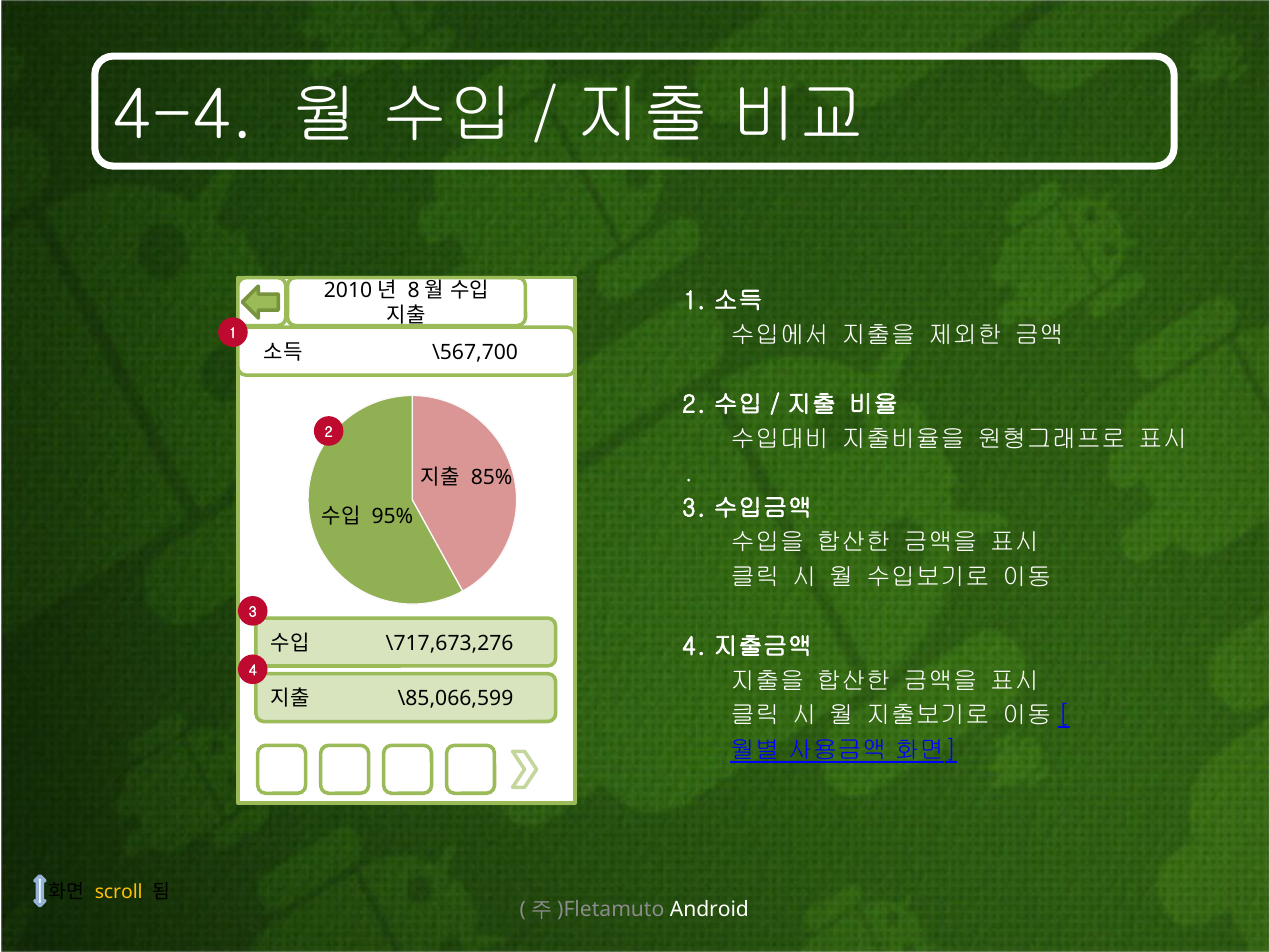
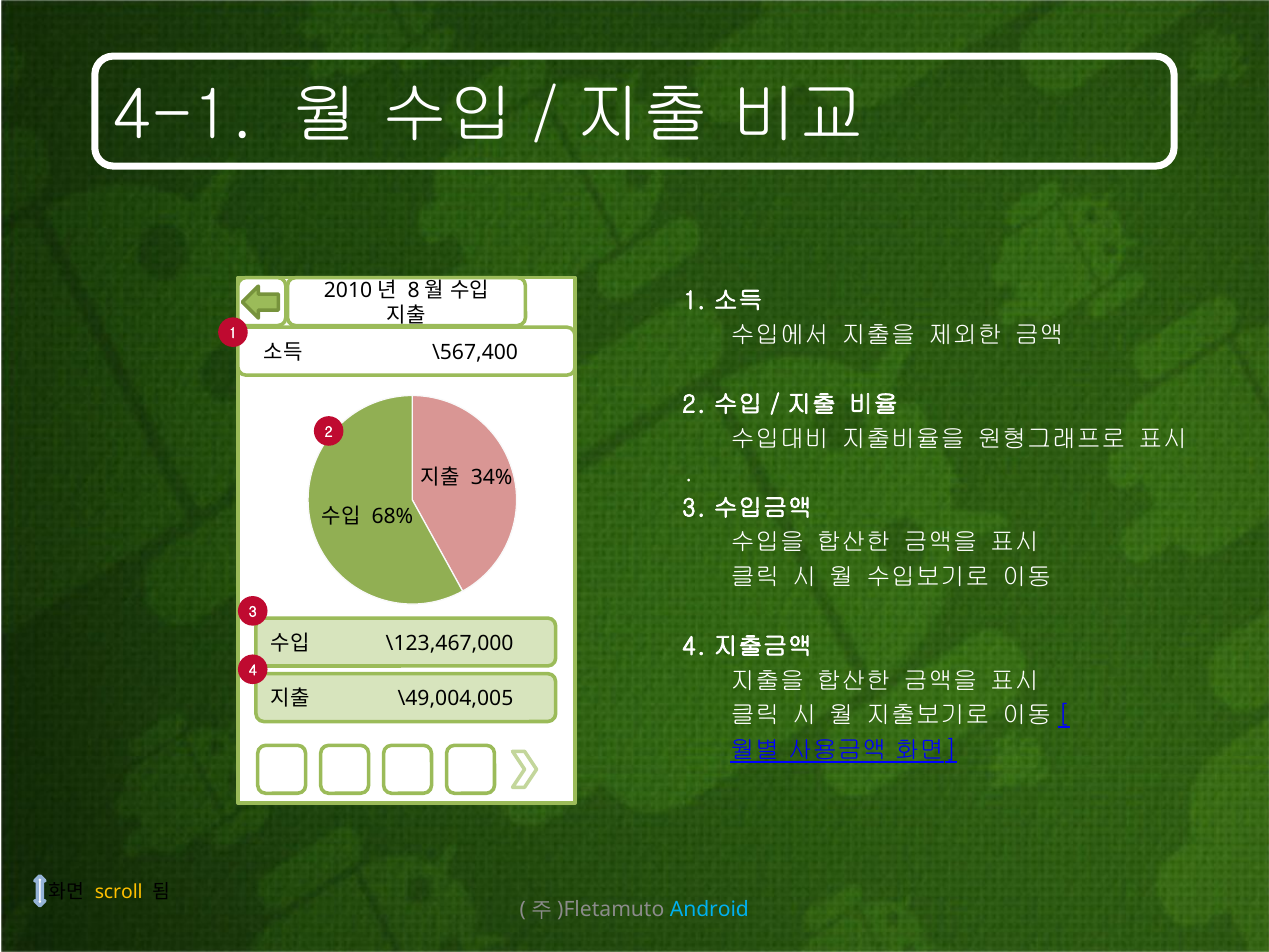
4-4: 4-4 -> 4-1 (183, 116)
\567,700: \567,700 -> \567,400 (475, 352)
85%: 85% -> 34% (492, 478)
95%: 95% -> 68% (392, 516)
\717,673,276: \717,673,276 -> \123,467,000 (450, 643)
\85,066,599: \85,066,599 -> \49,004,005 (455, 699)
Android colour: white -> light blue (709, 909)
